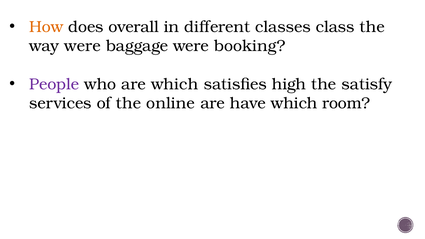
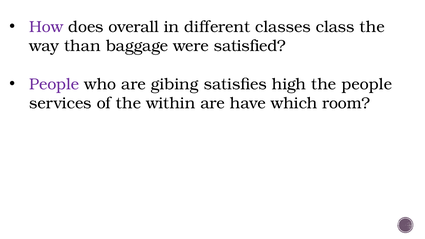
How colour: orange -> purple (46, 27)
way were: were -> than (82, 46)
booking: booking -> satisfied (250, 46)
are which: which -> gibing (175, 84)
the satisfy: satisfy -> people (367, 84)
online: online -> within (171, 103)
